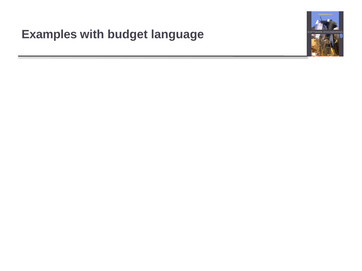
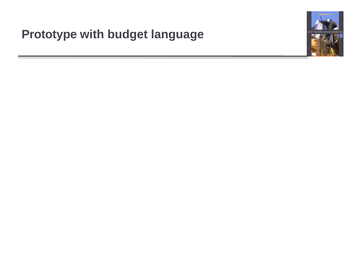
Examples: Examples -> Prototype (49, 34)
